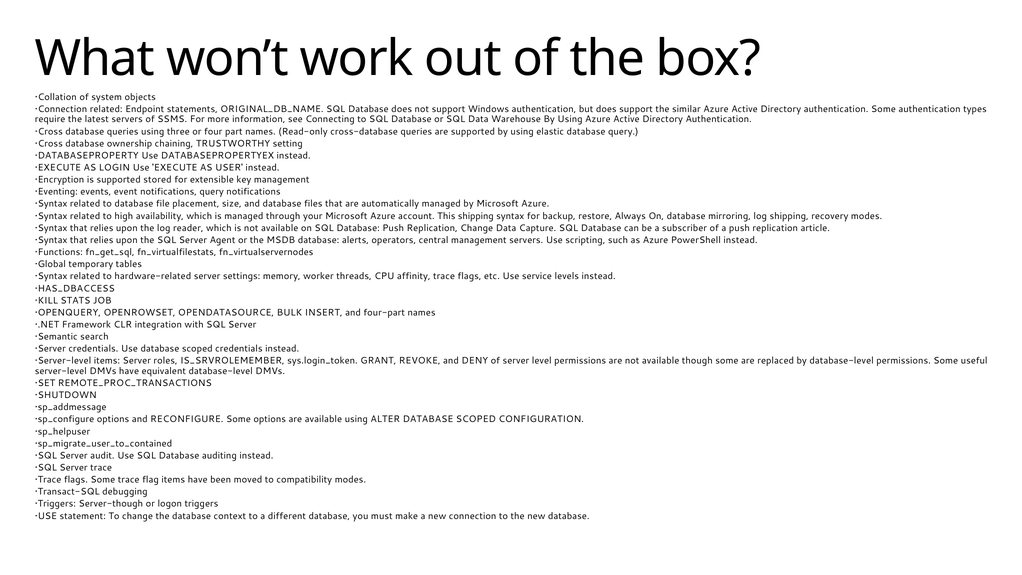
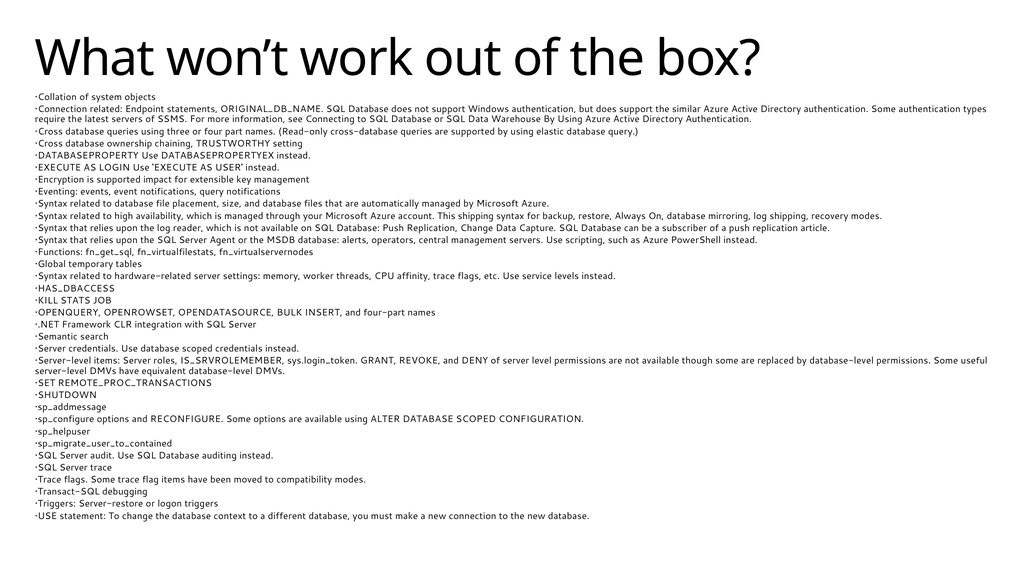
stored: stored -> impact (158, 180)
Server-though: Server-though -> Server-restore (111, 504)
